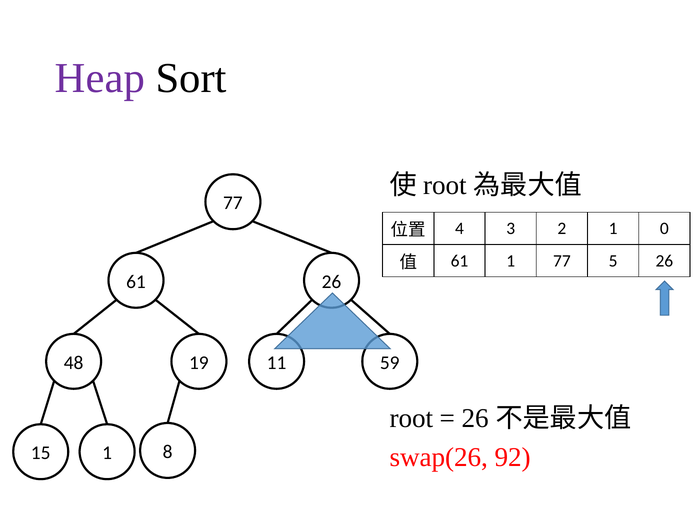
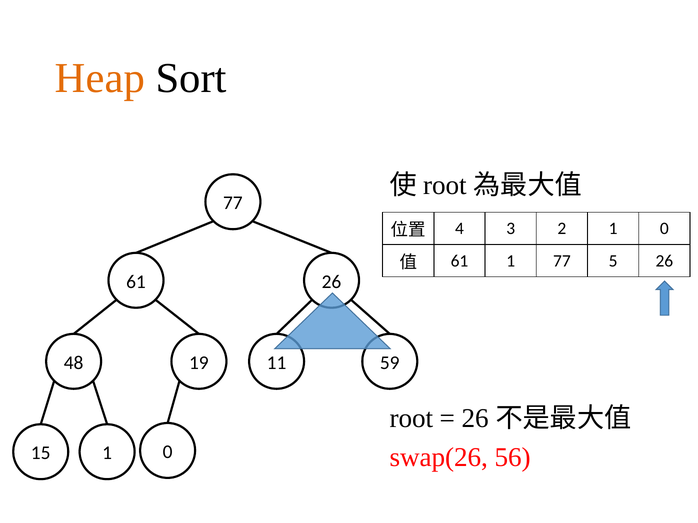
Heap colour: purple -> orange (100, 78)
92: 92 -> 56 (513, 458)
15 1 8: 8 -> 0 (168, 452)
